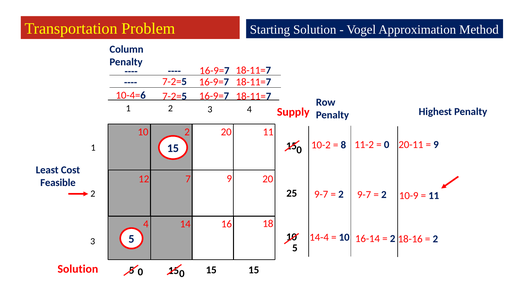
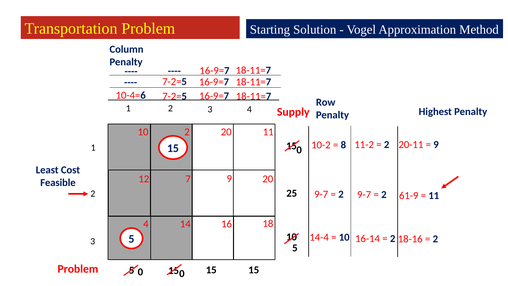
0: 0 -> 2 (387, 145)
10-9: 10-9 -> 61-9 (409, 196)
Solution: Solution -> Problem (78, 269)
